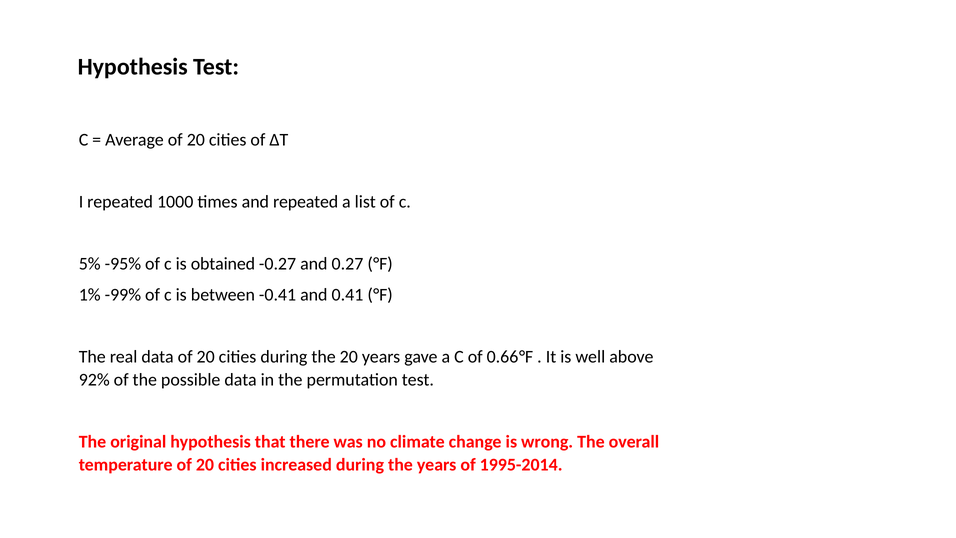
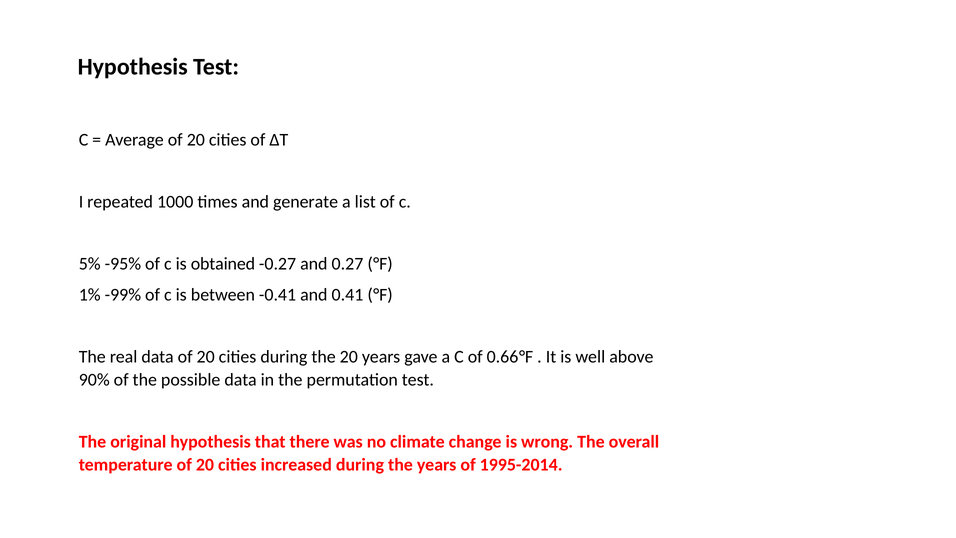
and repeated: repeated -> generate (306, 202)
92%: 92% -> 90% (94, 380)
